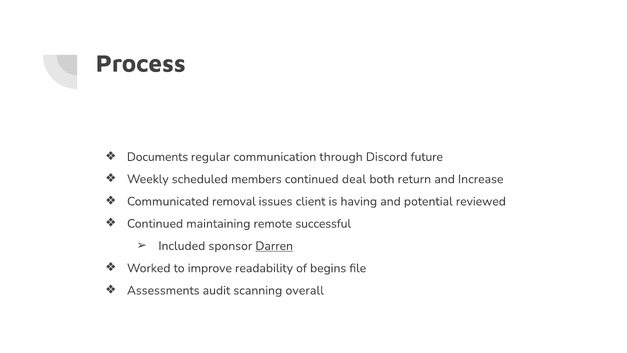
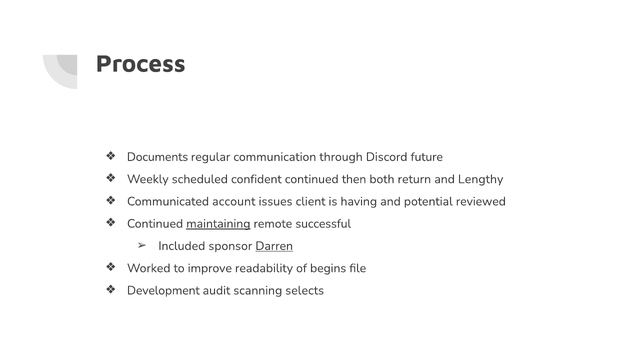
members: members -> confident (256, 179)
deal: deal -> then (354, 179)
Increase: Increase -> Lengthy (481, 179)
removal: removal -> account (234, 201)
maintaining underline: none -> present (218, 223)
Assessments: Assessments -> Development (163, 290)
overall: overall -> selects (305, 290)
